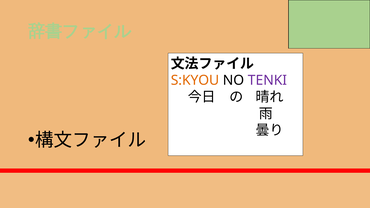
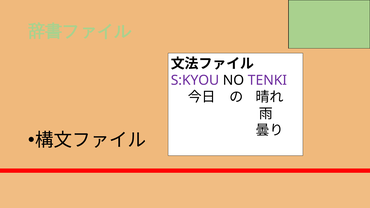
S:KYOU colour: orange -> purple (195, 80)
